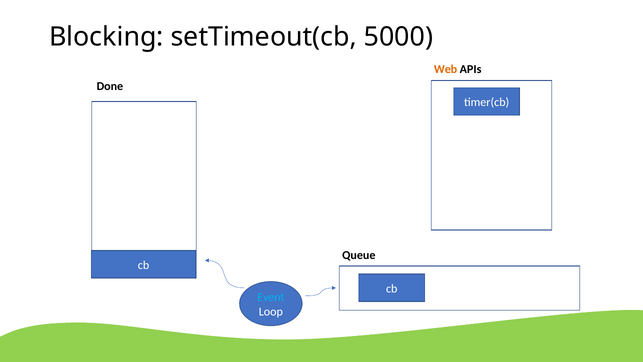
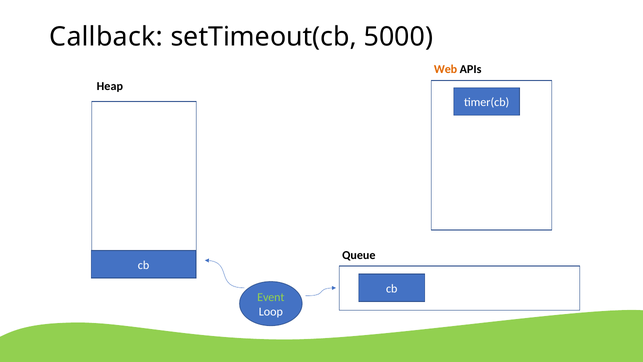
Blocking: Blocking -> Callback (106, 37)
Done: Done -> Heap (110, 86)
Event colour: light blue -> light green (271, 297)
